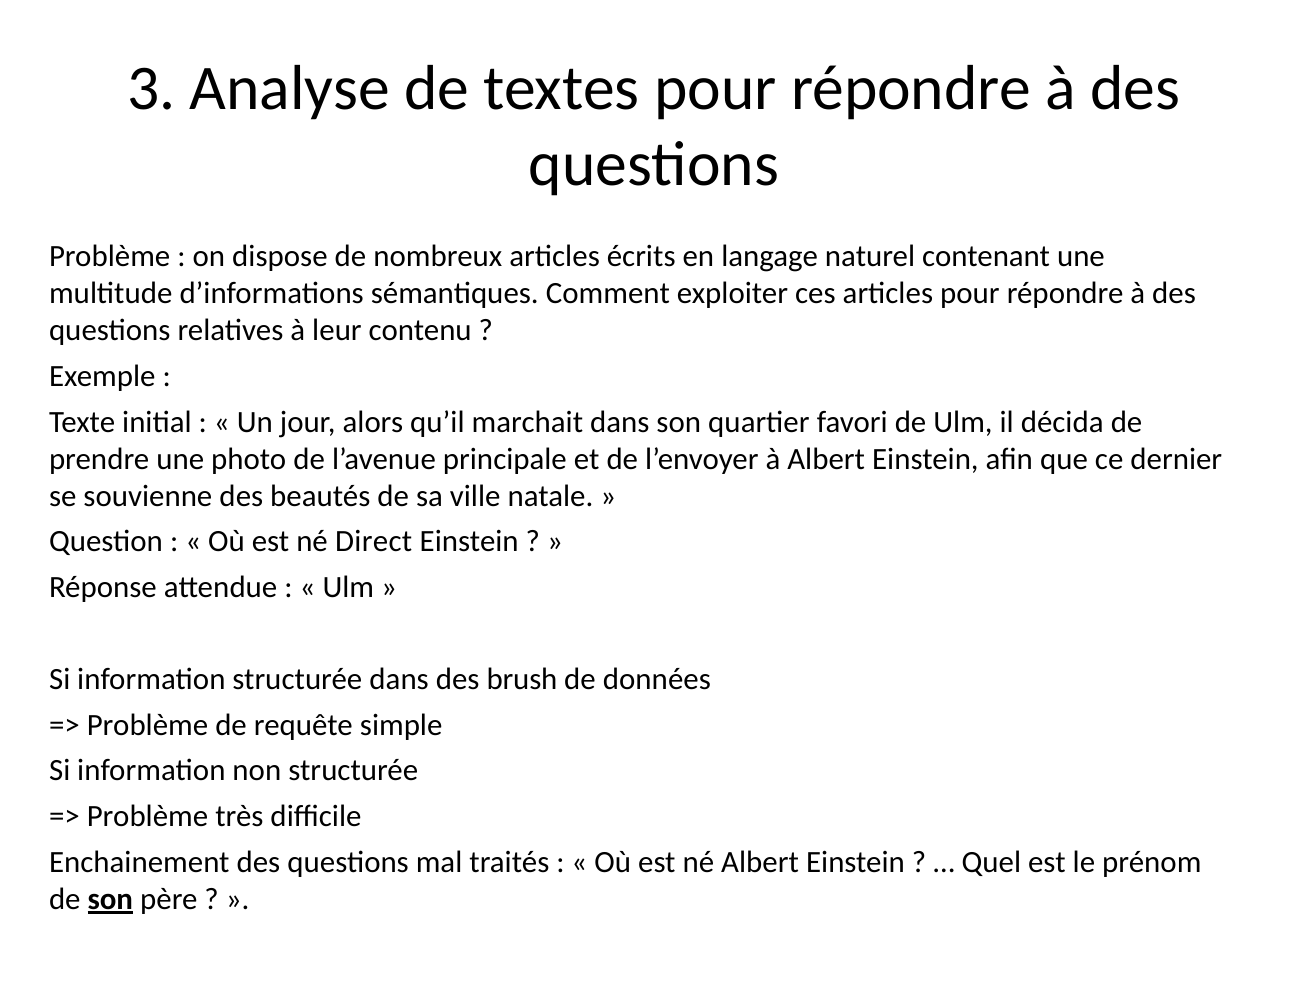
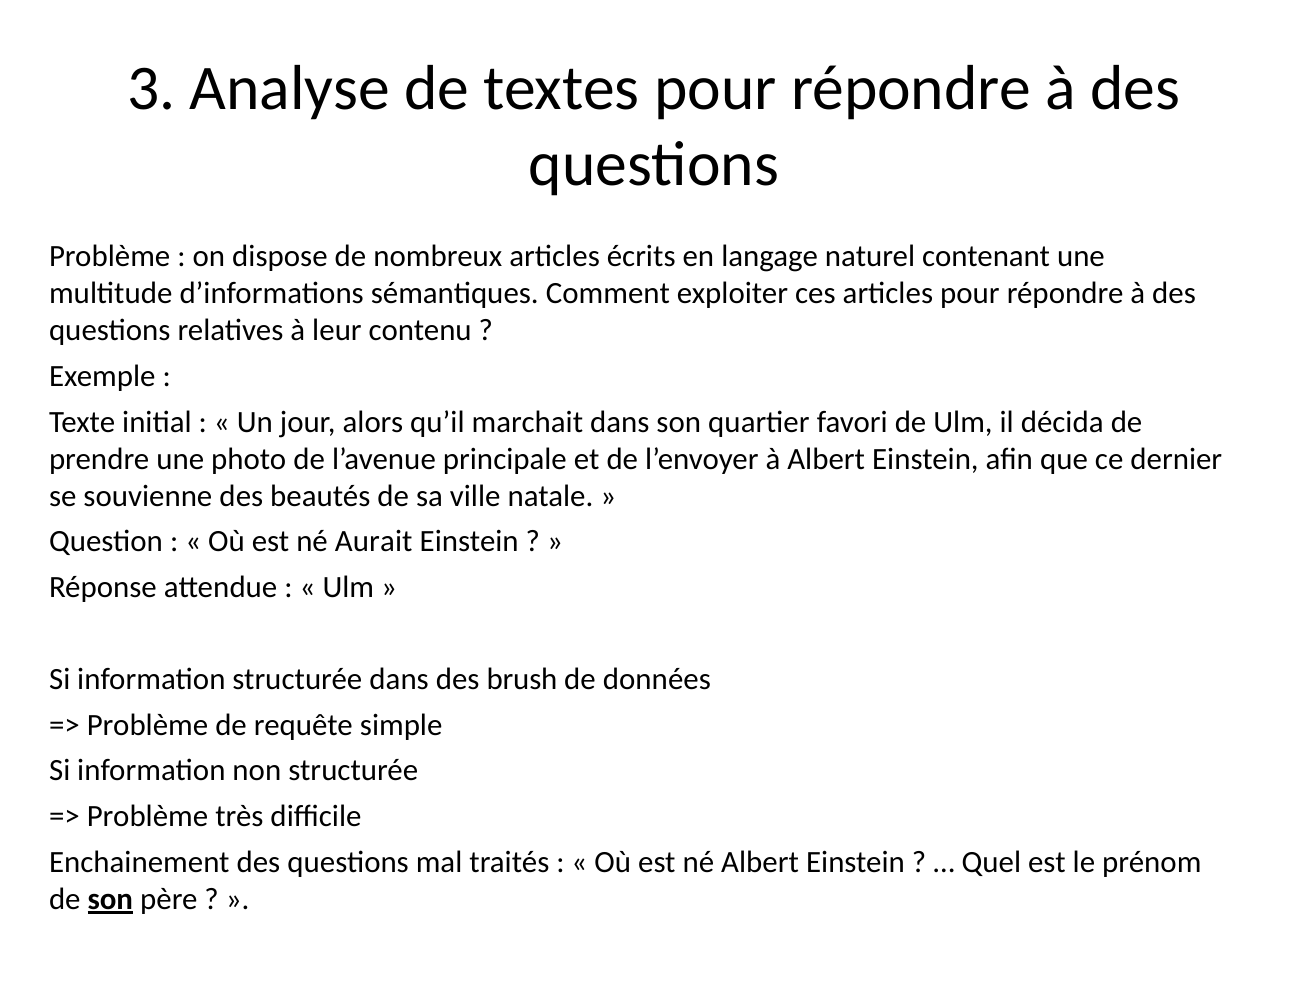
Direct: Direct -> Aurait (374, 542)
